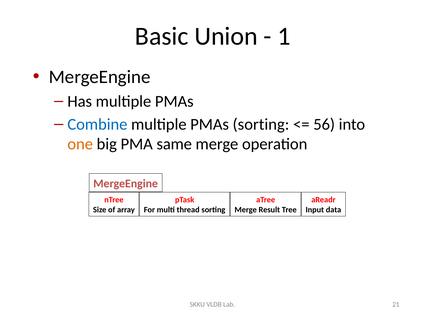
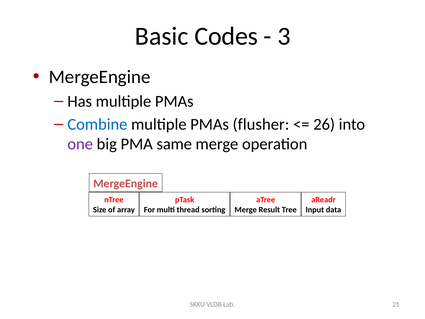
Union: Union -> Codes (226, 36)
1: 1 -> 3 (284, 36)
PMAs sorting: sorting -> flusher (261, 124)
56: 56 -> 26 (324, 124)
one colour: orange -> purple (80, 144)
